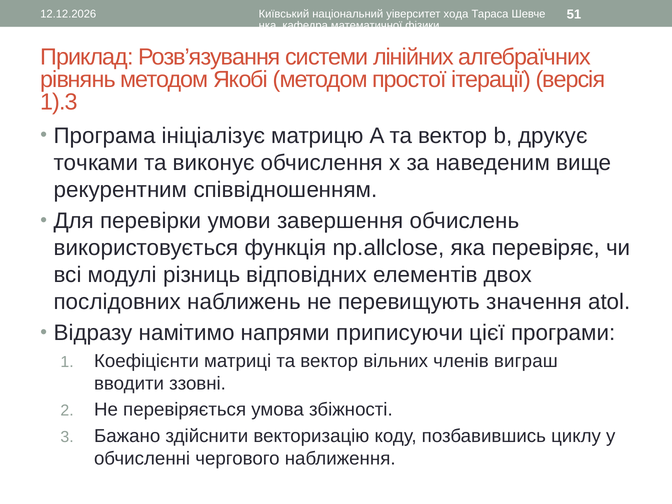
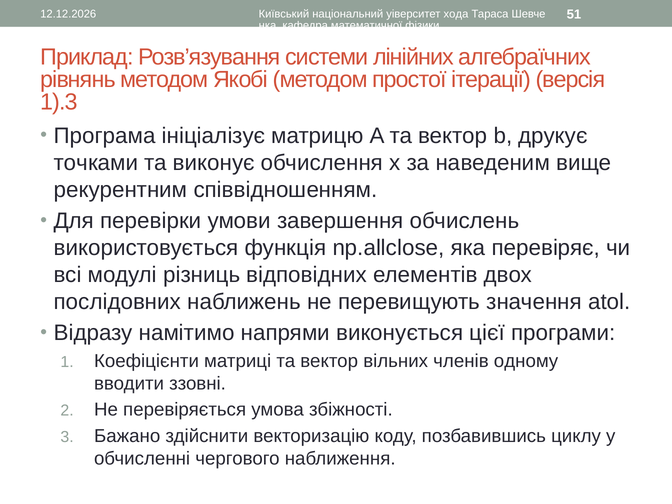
приписуючи: приписуючи -> виконується (400, 333)
виграш: виграш -> одному (526, 361)
